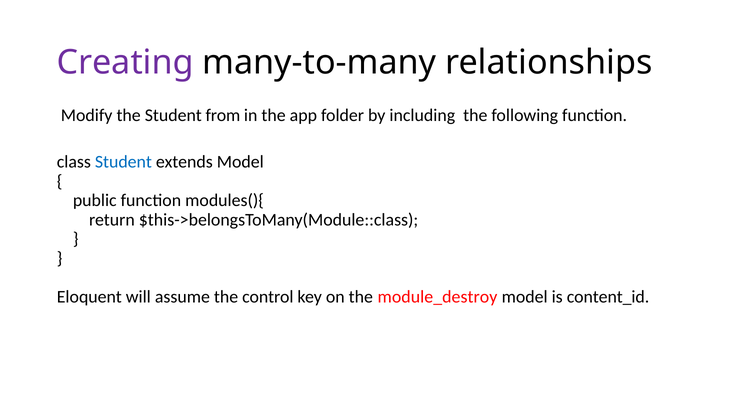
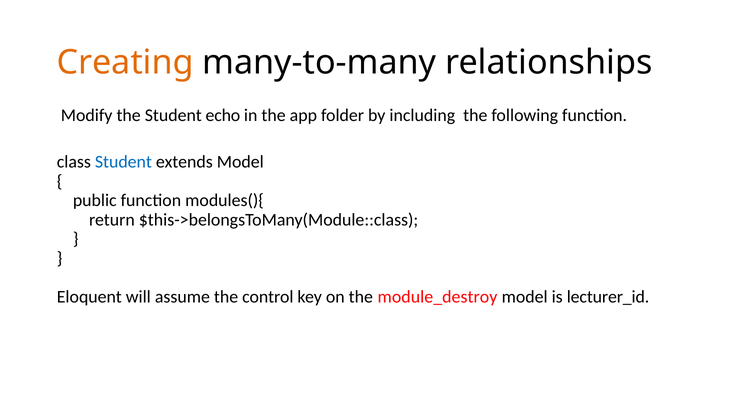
Creating colour: purple -> orange (125, 63)
from: from -> echo (223, 116)
content_id: content_id -> lecturer_id (608, 297)
